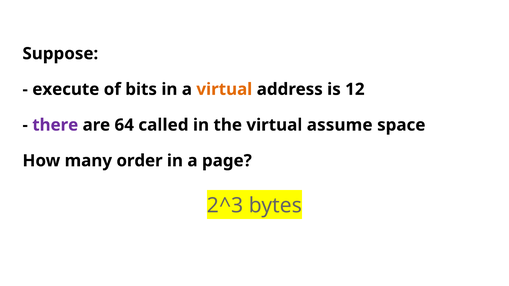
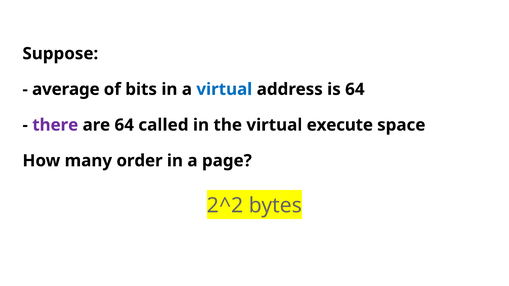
execute: execute -> average (66, 89)
virtual colour: orange -> blue (224, 89)
is 12: 12 -> 64 (355, 89)
assume: assume -> execute (340, 125)
2^3: 2^3 -> 2^2 (225, 206)
